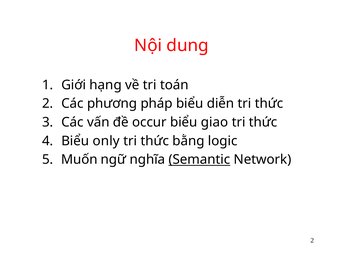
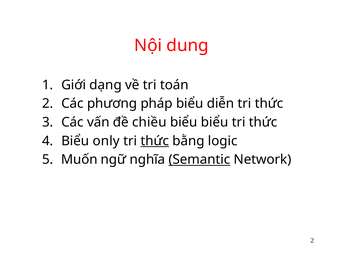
hạng: hạng -> dạng (106, 85)
occur: occur -> chiều (149, 122)
biểu giao: giao -> biểu (215, 122)
thức underline: none -> present (155, 141)
